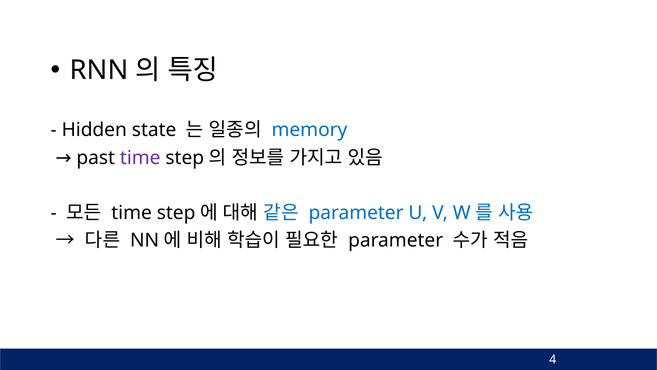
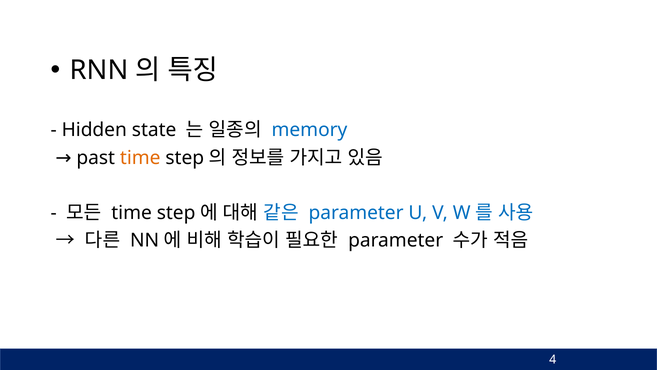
time colour: purple -> orange (140, 157)
